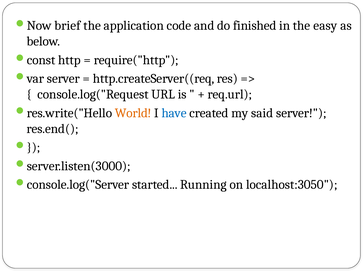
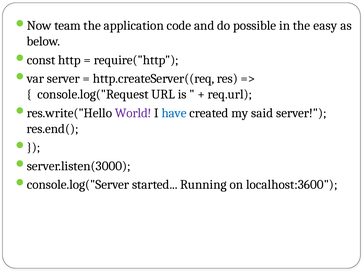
brief: brief -> team (68, 26)
finished: finished -> possible (255, 26)
World colour: orange -> purple (133, 113)
localhost:3050: localhost:3050 -> localhost:3600 (292, 185)
